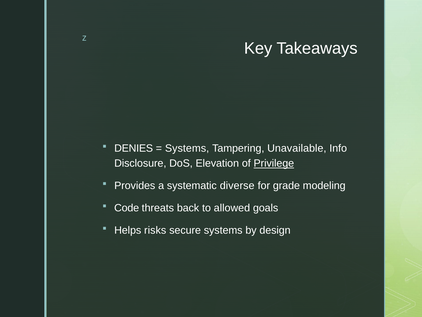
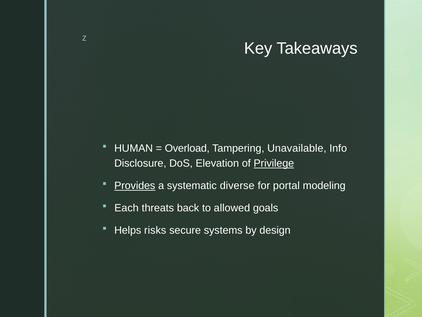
DENIES: DENIES -> HUMAN (134, 148)
Systems: Systems -> Overload (187, 148)
Provides underline: none -> present (135, 185)
grade: grade -> portal (286, 185)
Code: Code -> Each (127, 208)
